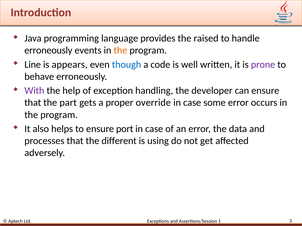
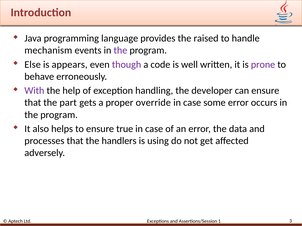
erroneously: erroneously -> mechanism (48, 51)
the colour: orange -> purple (120, 51)
Line: Line -> Else (33, 65)
though colour: blue -> purple (127, 65)
port: port -> true (125, 129)
different: different -> handlers (119, 141)
